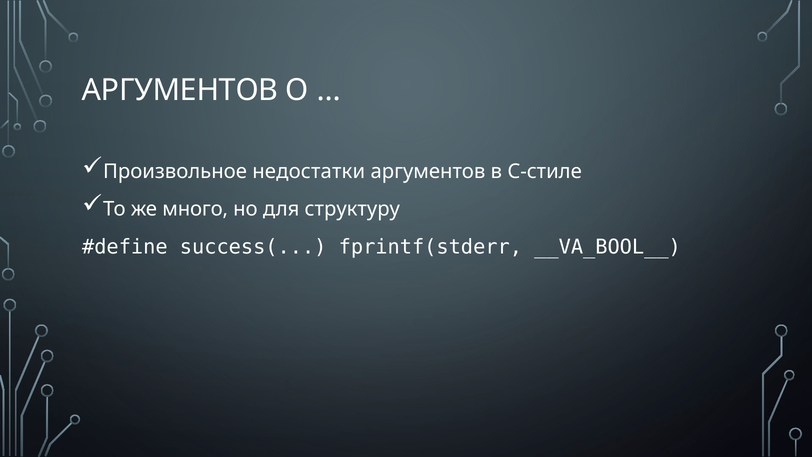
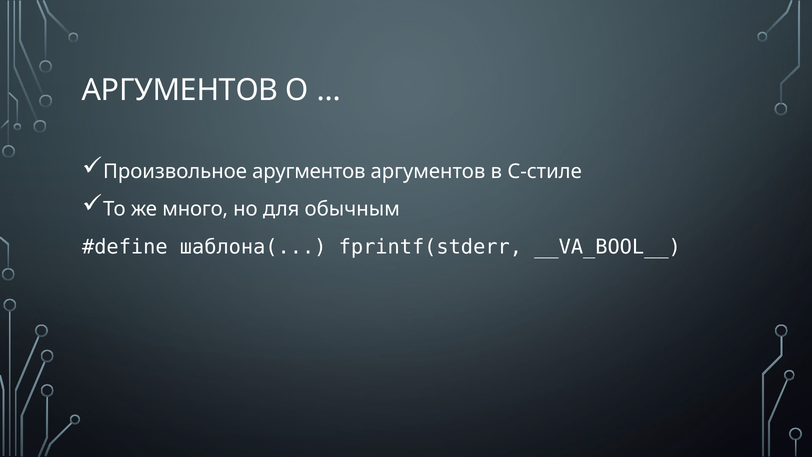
недостатки: недостатки -> аругментов (309, 171)
структуру: структуру -> обычным (352, 209)
success(: success( -> шаблона( (253, 247)
